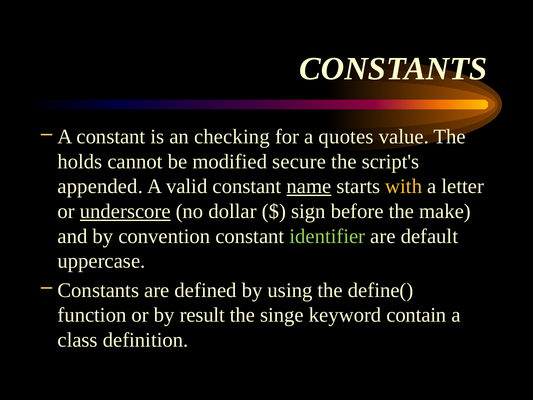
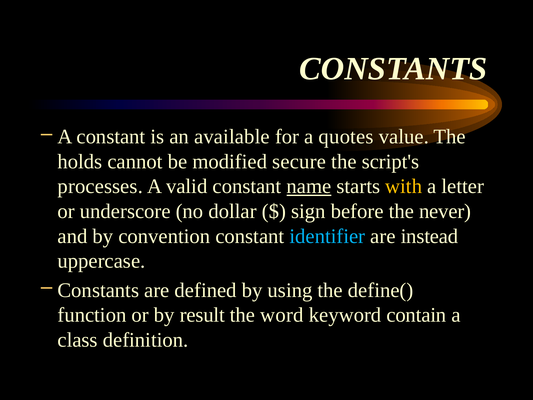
checking: checking -> available (232, 137)
appended: appended -> processes (100, 186)
underscore underline: present -> none (125, 211)
make: make -> never (445, 211)
identifier colour: light green -> light blue (327, 236)
default: default -> instead (430, 236)
singe: singe -> word (282, 315)
